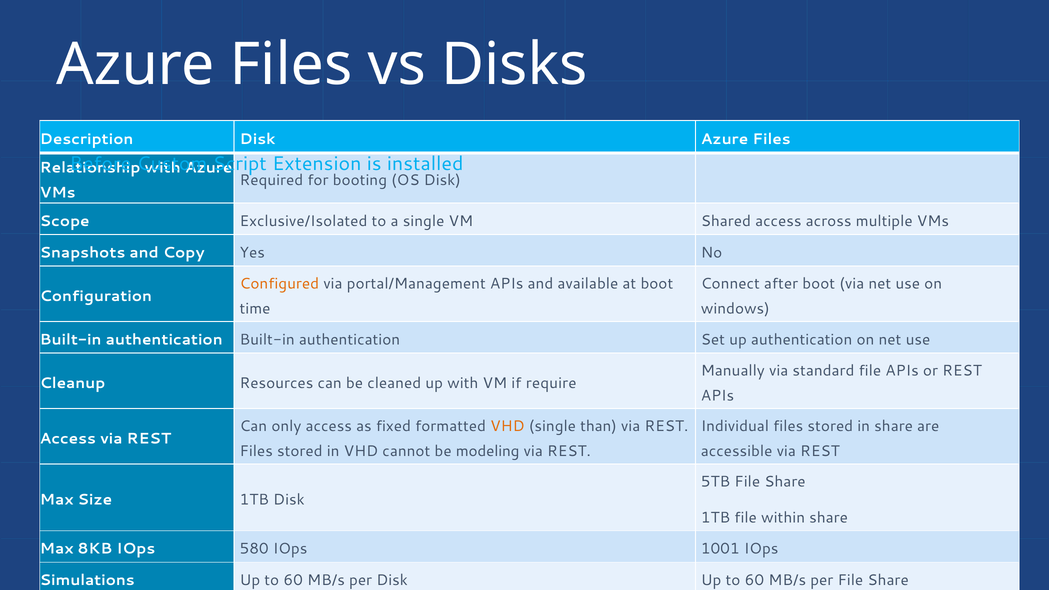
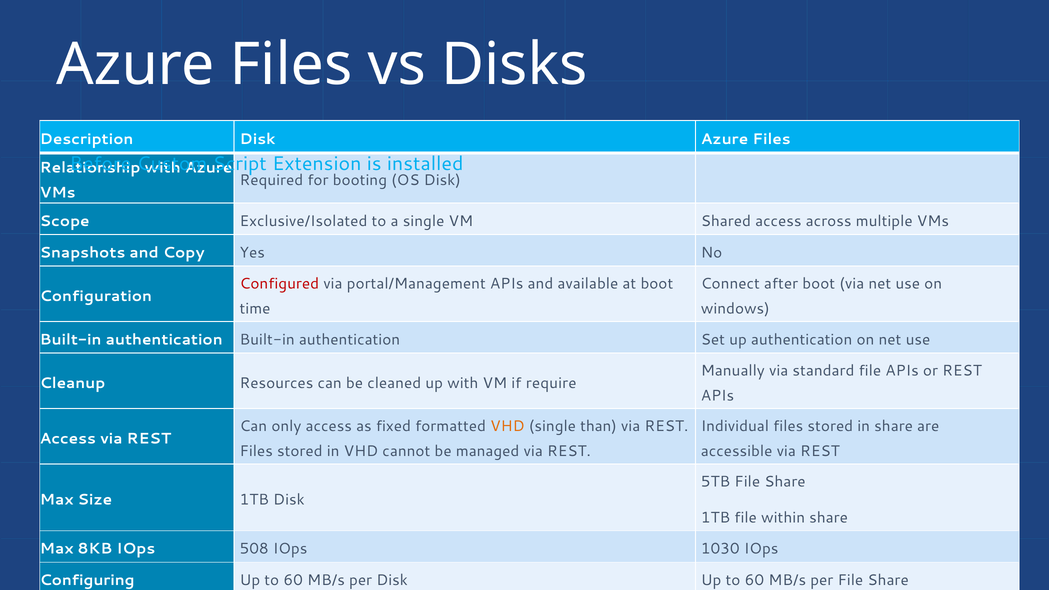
Configured colour: orange -> red (279, 284)
modeling: modeling -> managed (488, 451)
580: 580 -> 508 (254, 549)
1001: 1001 -> 1030 (720, 549)
Simulations: Simulations -> Configuring (87, 580)
